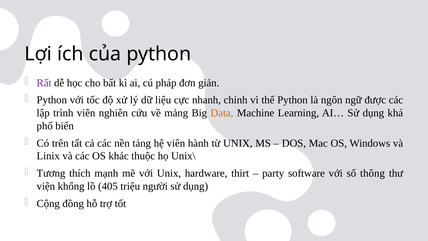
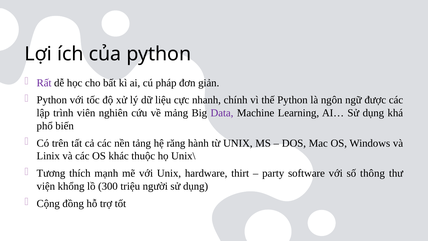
Data colour: orange -> purple (222, 113)
hệ viên: viên -> răng (176, 143)
405: 405 -> 300 (108, 186)
